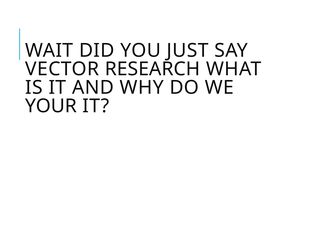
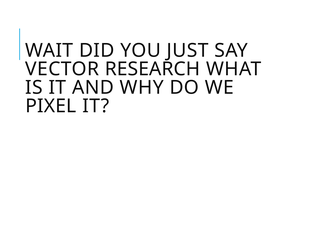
YOUR: YOUR -> PIXEL (51, 106)
